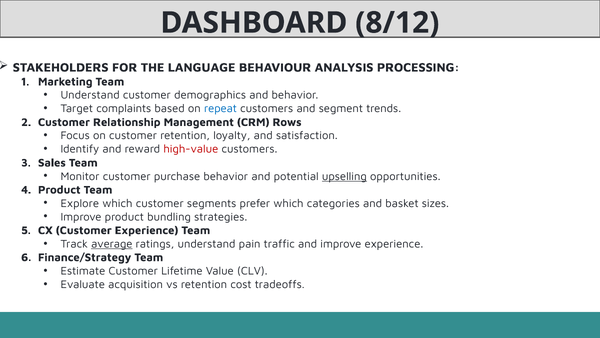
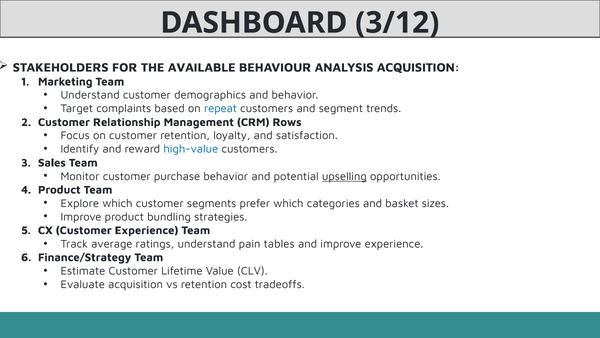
8/12: 8/12 -> 3/12 (397, 23)
LANGUAGE: LANGUAGE -> AVAILABLE (202, 67)
ANALYSIS PROCESSING: PROCESSING -> ACQUISITION (418, 67)
high-value colour: red -> blue (191, 149)
average underline: present -> none (112, 244)
traffic: traffic -> tables (279, 244)
